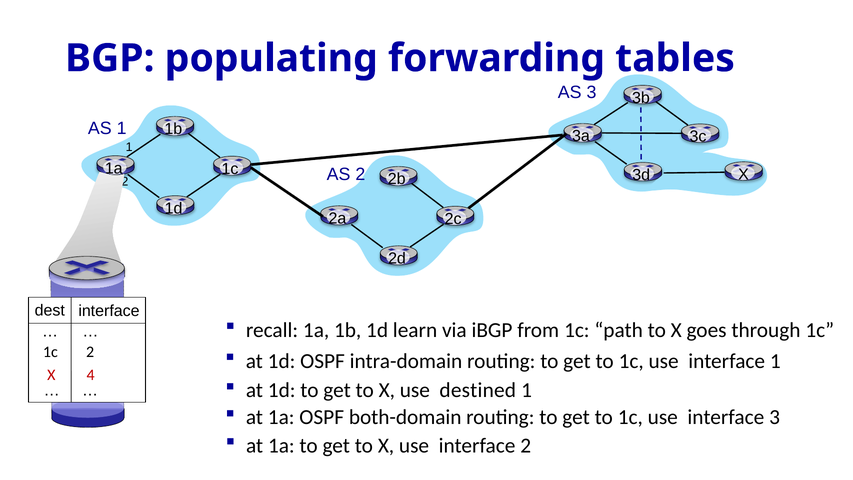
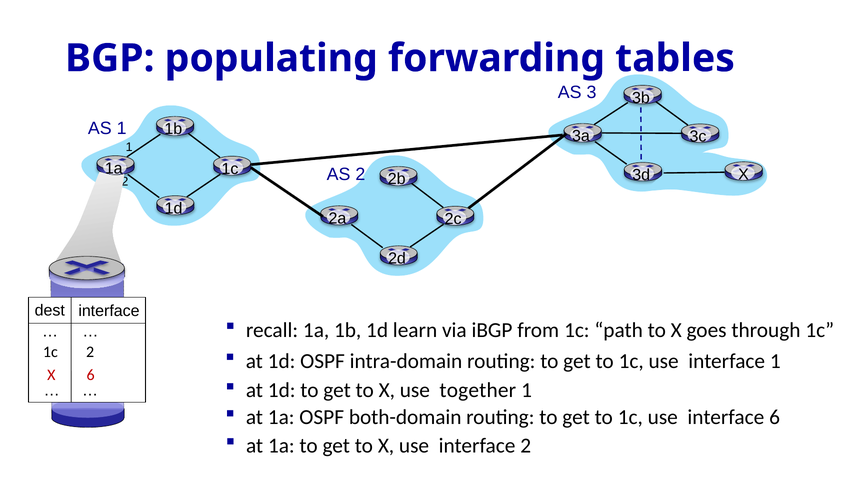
X 4: 4 -> 6 (91, 375)
destined: destined -> together (478, 390)
interface 3: 3 -> 6 (775, 417)
